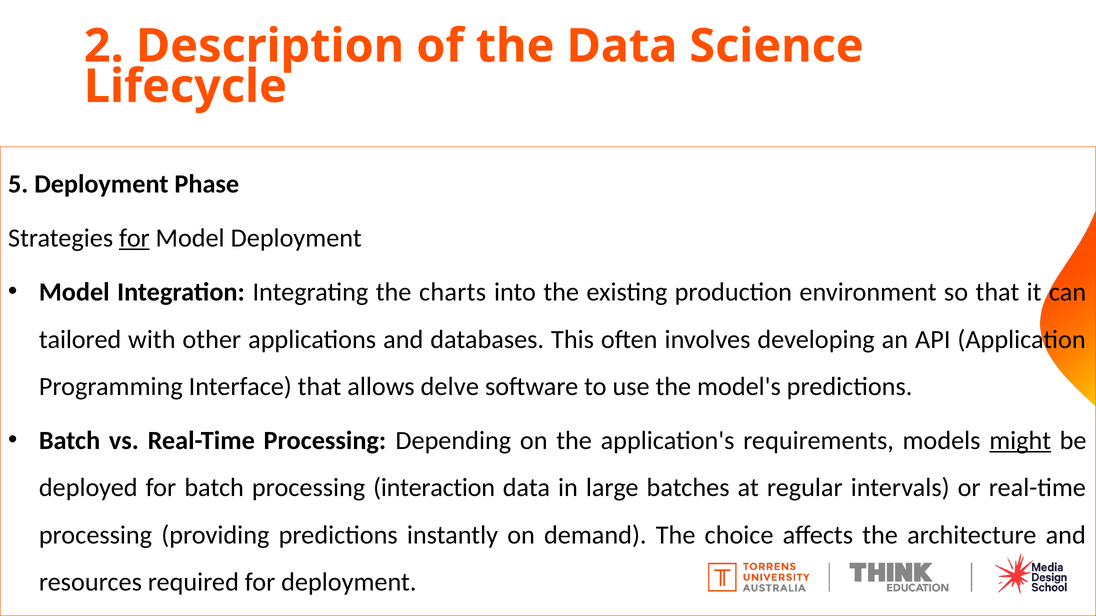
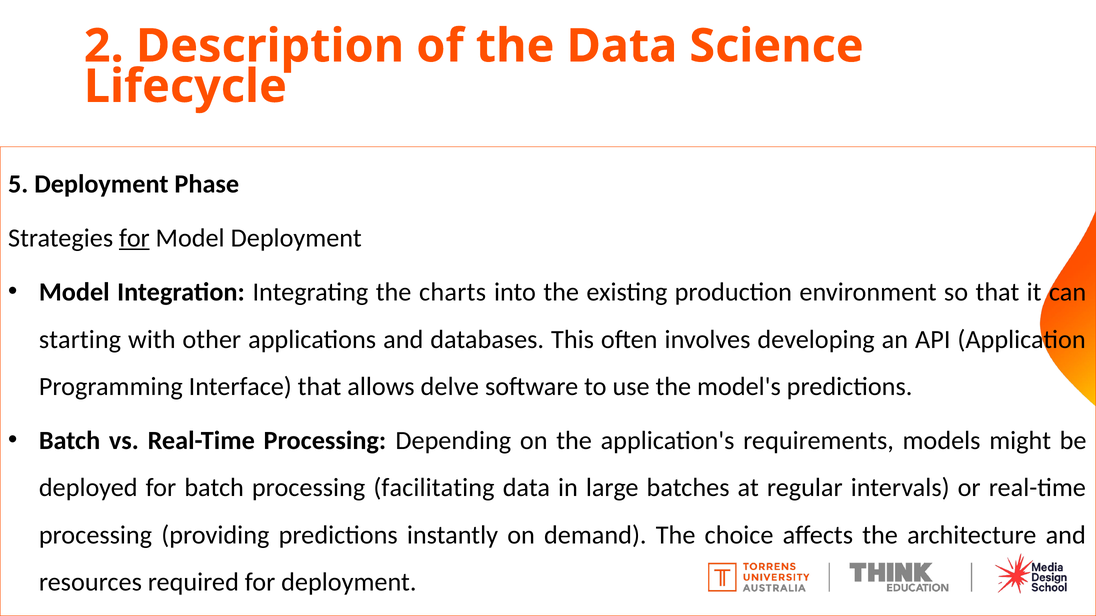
tailored: tailored -> starting (80, 340)
might underline: present -> none (1020, 441)
interaction: interaction -> facilitating (434, 488)
